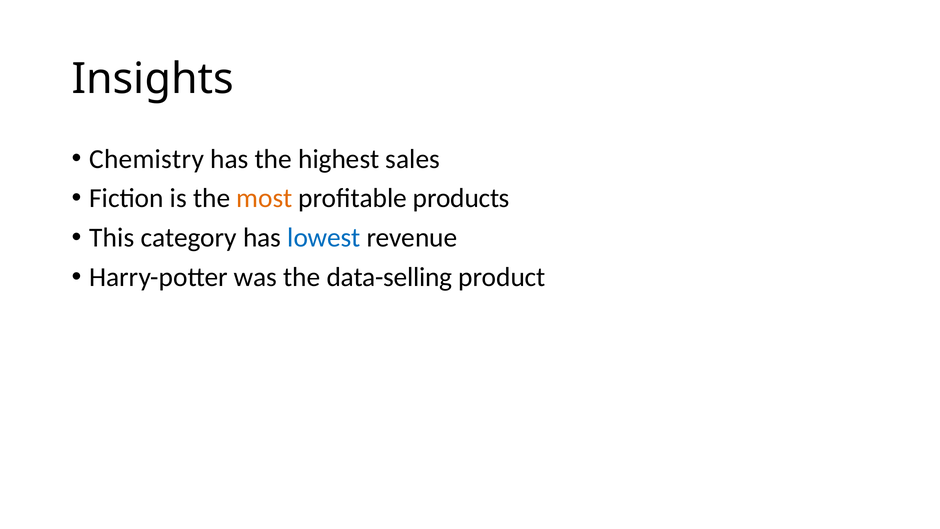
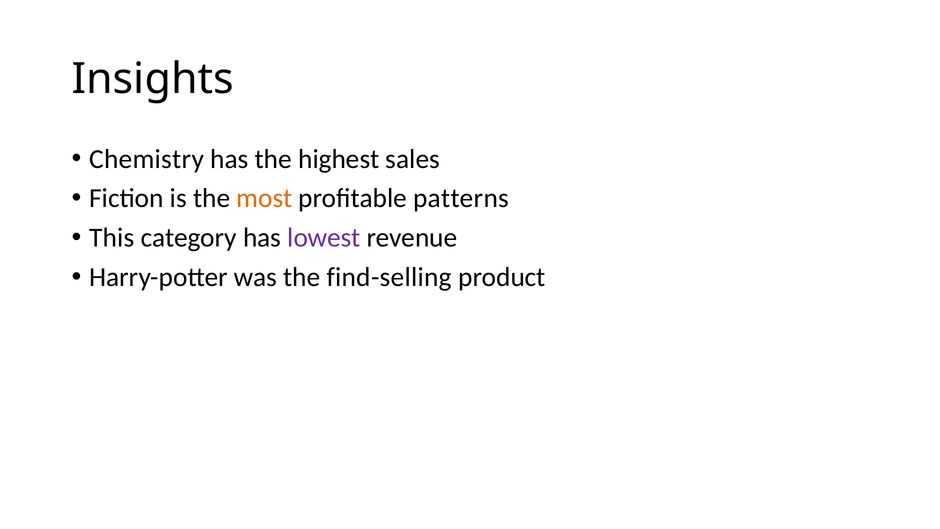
products: products -> patterns (461, 198)
lowest colour: blue -> purple (324, 238)
data-selling: data-selling -> find-selling (389, 277)
